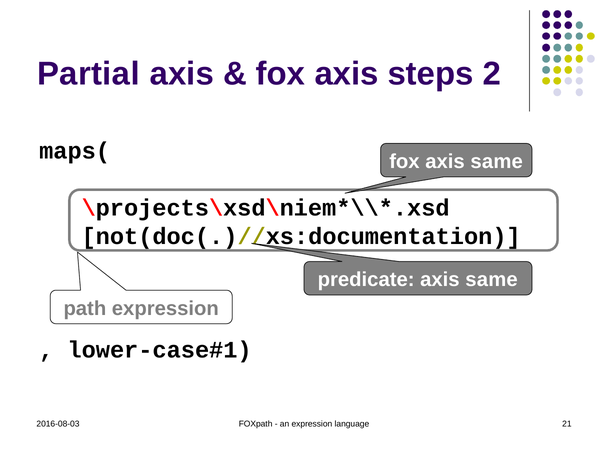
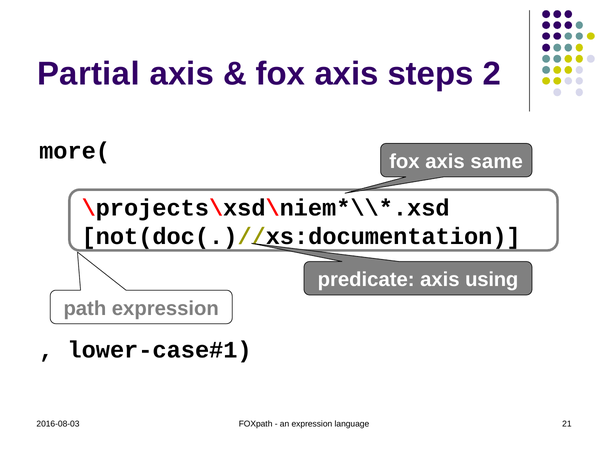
maps(: maps( -> more( (75, 151)
predicate axis same: same -> using (492, 280)
